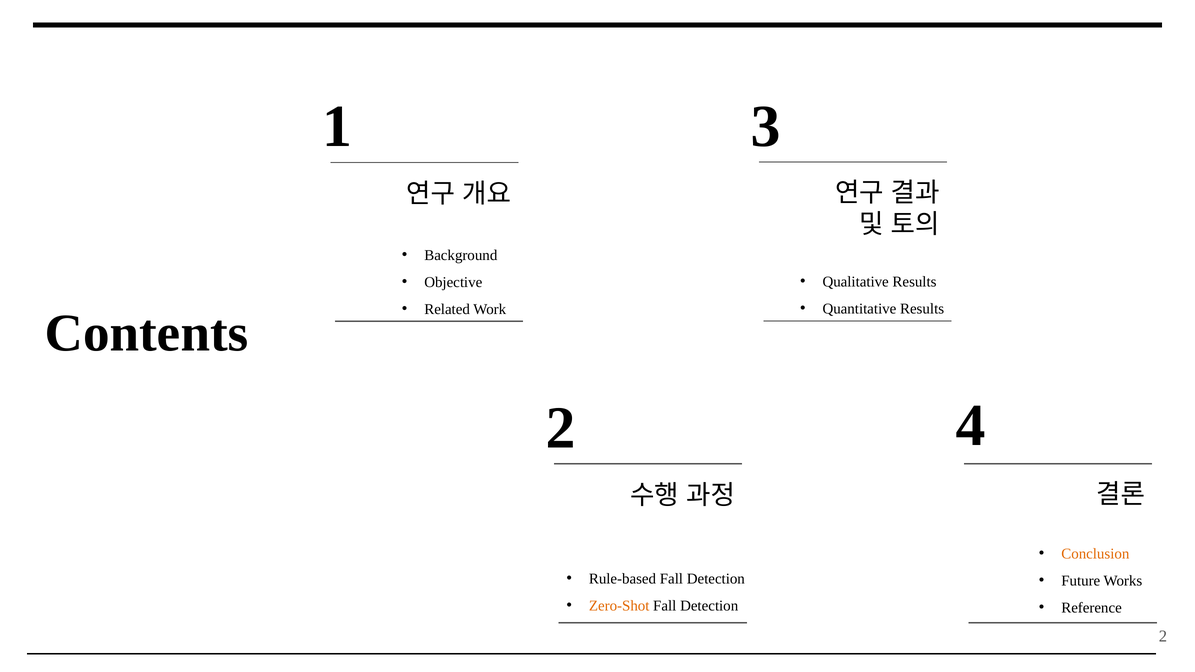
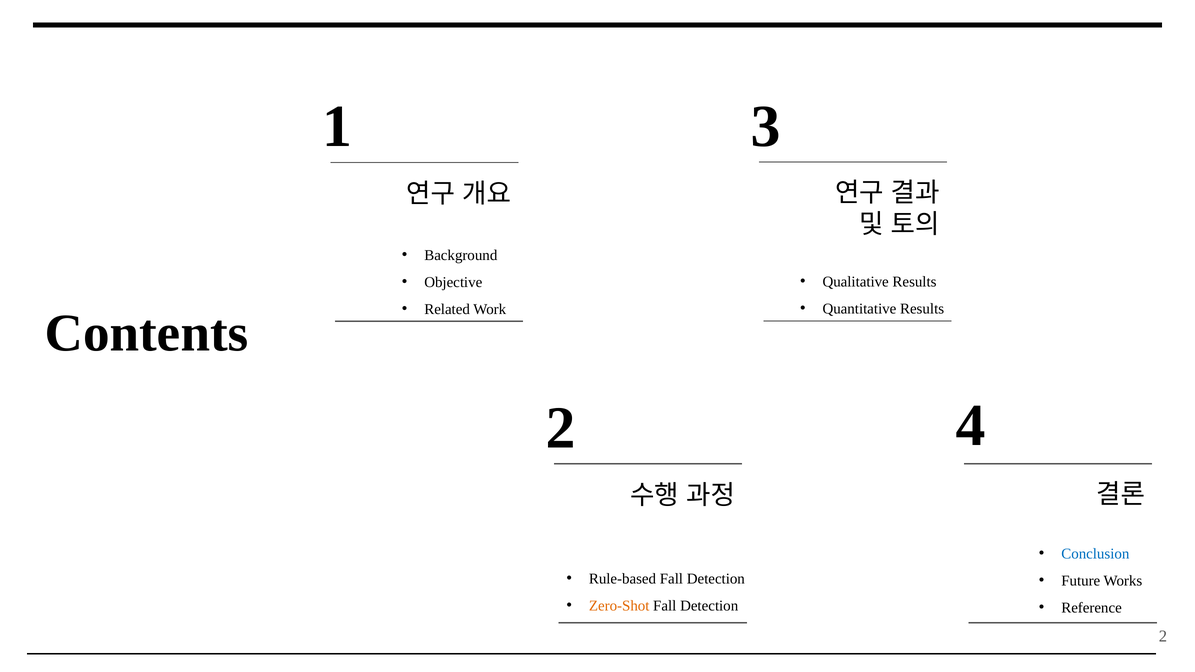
Conclusion colour: orange -> blue (1095, 554)
